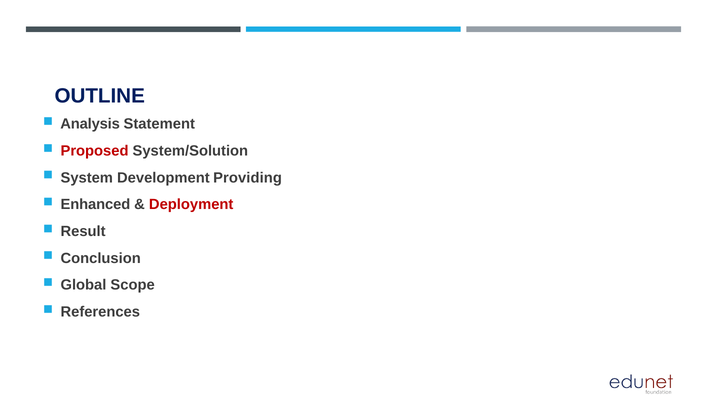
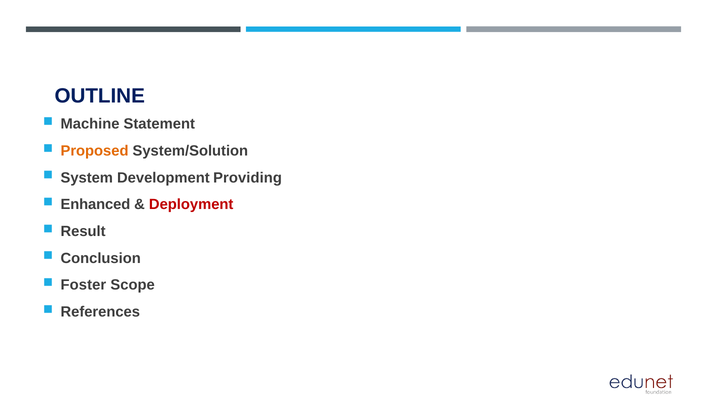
Analysis: Analysis -> Machine (90, 124)
Proposed colour: red -> orange (95, 151)
Global: Global -> Foster (83, 285)
